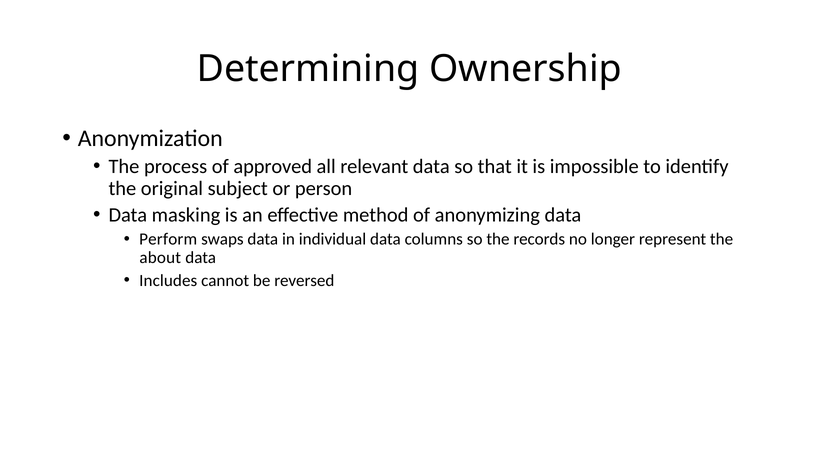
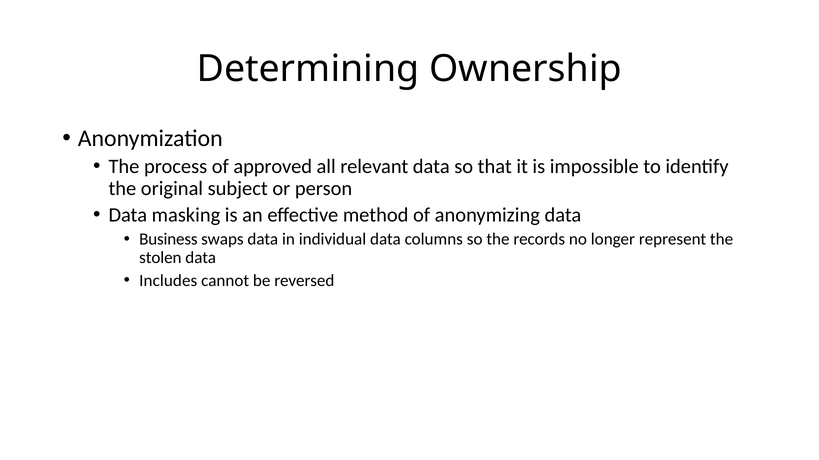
Perform: Perform -> Business (168, 240)
about: about -> stolen (160, 258)
